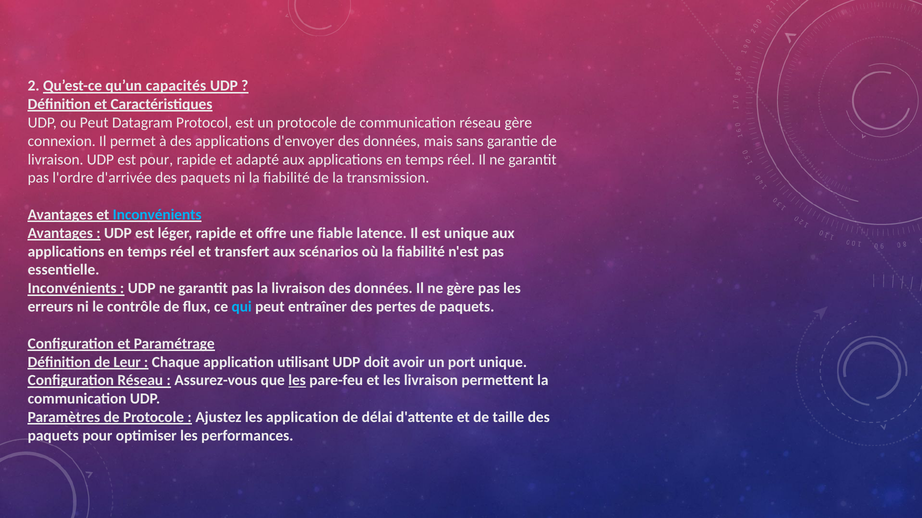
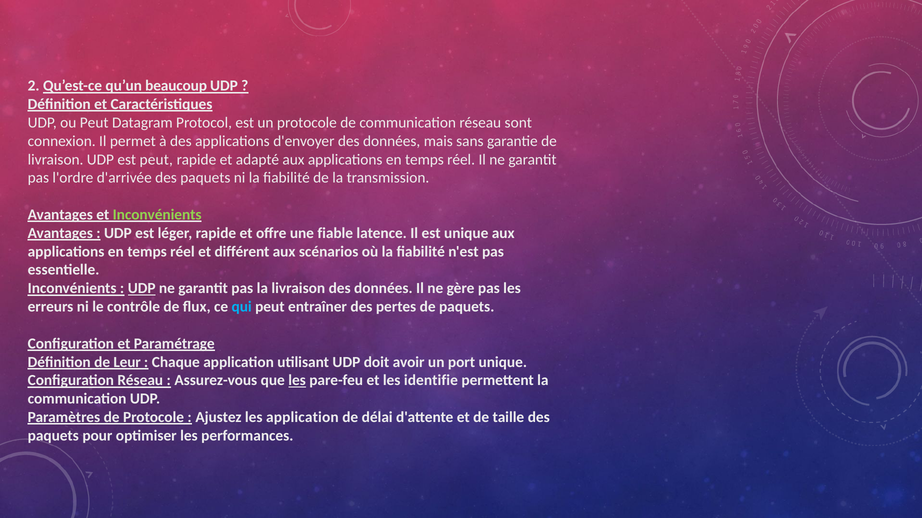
capacités: capacités -> beaucoup (176, 86)
réseau gère: gère -> sont (518, 123)
est pour: pour -> peut (156, 160)
Inconvénients colour: light blue -> light green (157, 215)
transfert: transfert -> différent (242, 252)
UDP underline: none -> present (142, 289)
les livraison: livraison -> identifie (431, 381)
